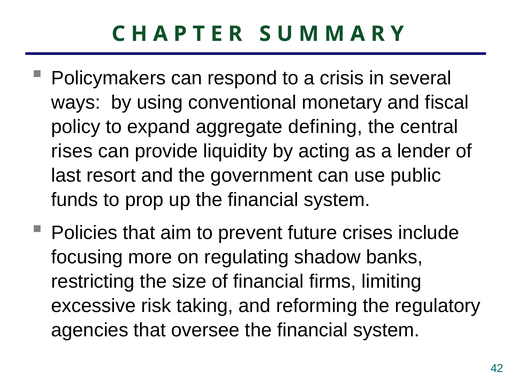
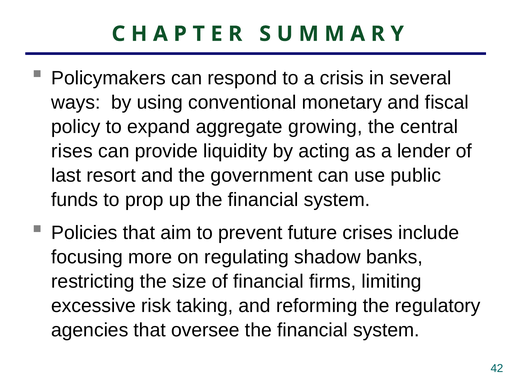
defining: defining -> growing (325, 127)
